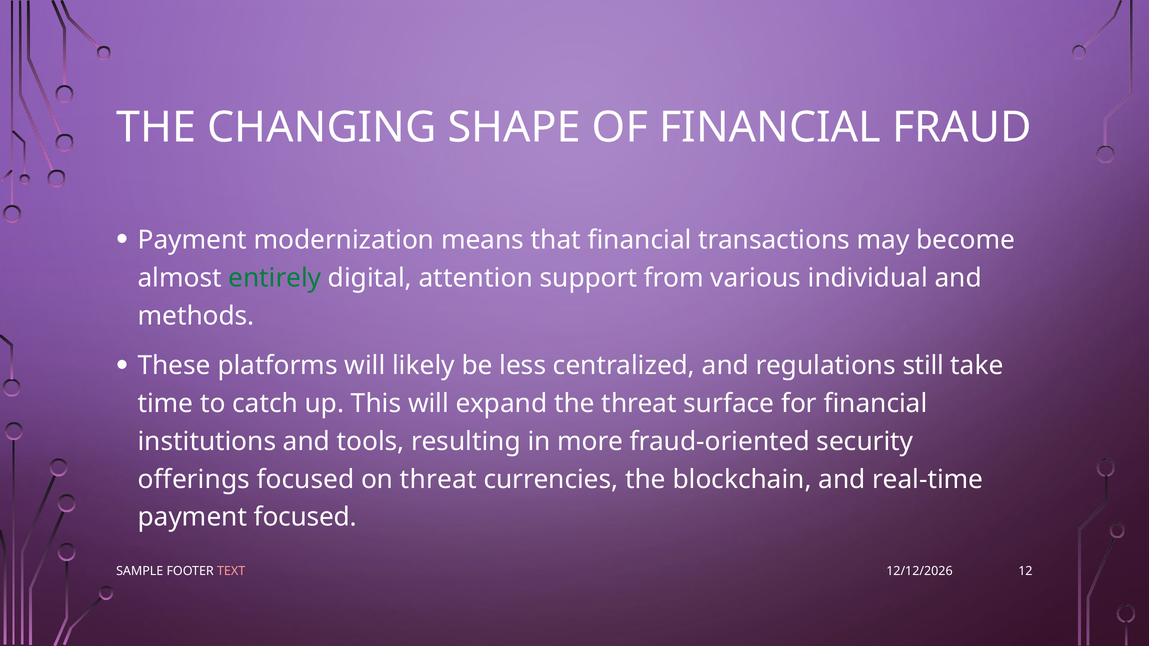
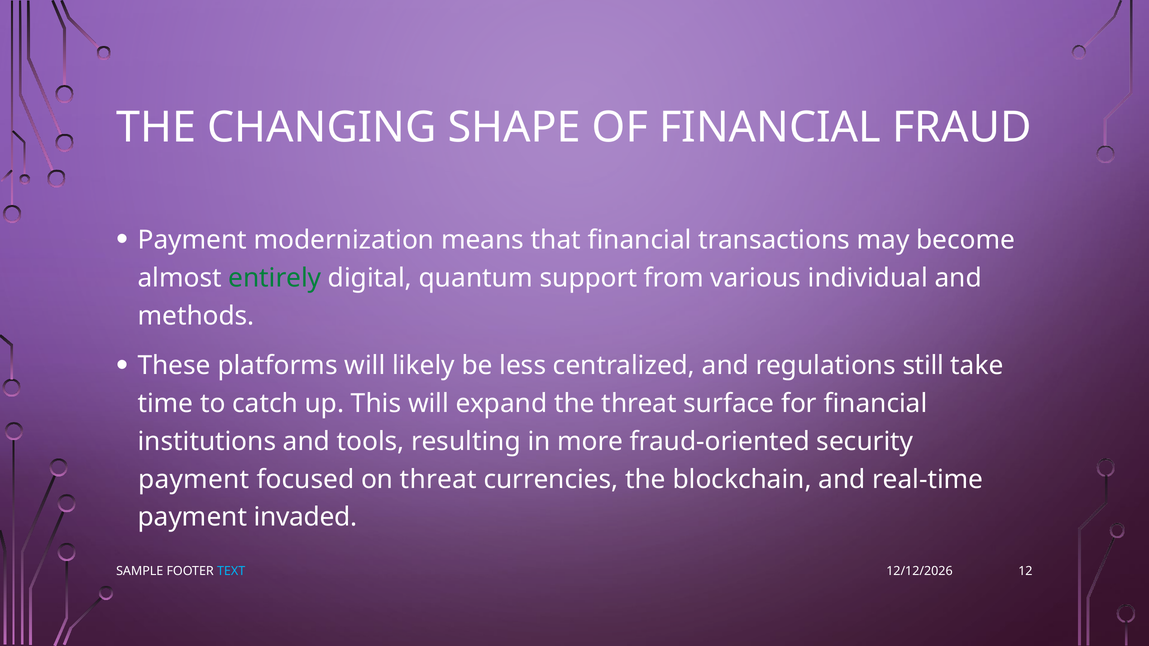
attention: attention -> quantum (476, 278)
offerings: offerings -> payment (194, 480)
payment focused: focused -> invaded (305, 518)
TEXT colour: pink -> light blue (231, 572)
